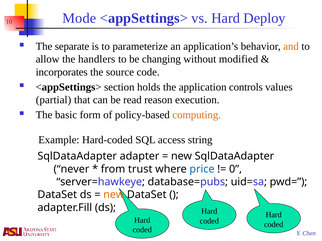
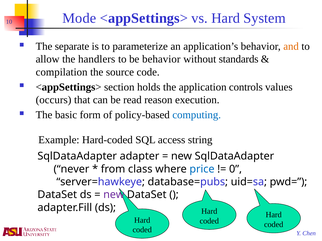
Deploy: Deploy -> System (265, 18)
be changing: changing -> behavior (161, 59)
modified: modified -> standards (239, 59)
incorporates: incorporates -> compilation (62, 72)
partial: partial -> occurs (54, 100)
computing colour: orange -> blue (197, 115)
trust: trust -> class (140, 169)
new colour: orange -> purple (114, 195)
